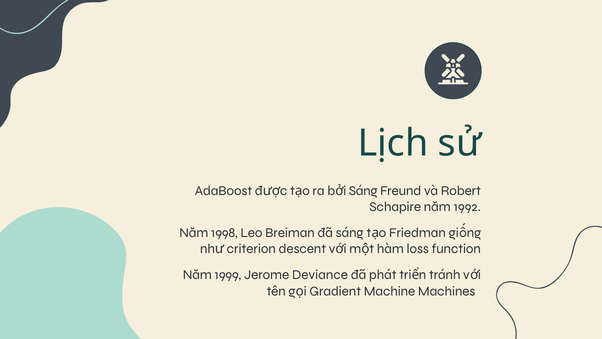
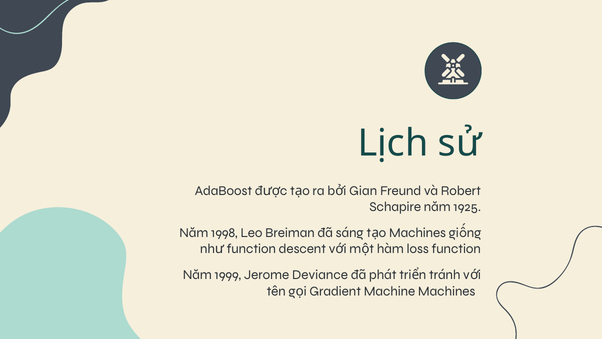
Sáng: Sáng -> Gian (363, 191)
1992: 1992 -> 1925 (467, 207)
Friedman: Friedman -> Machines (418, 233)
criterion: criterion -> function (251, 249)
